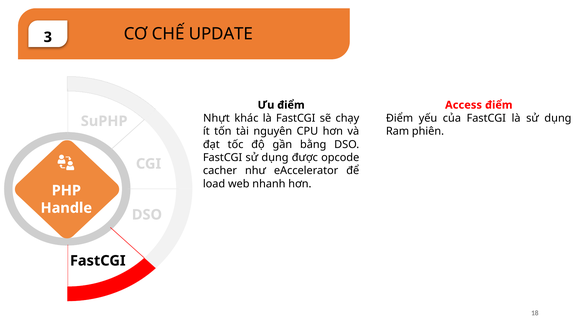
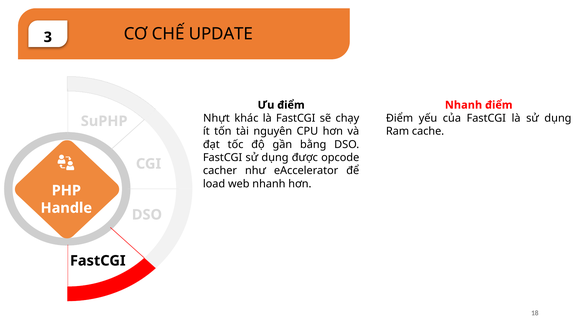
Access: Access -> Nhanh (464, 105)
phiên: phiên -> cache (428, 131)
